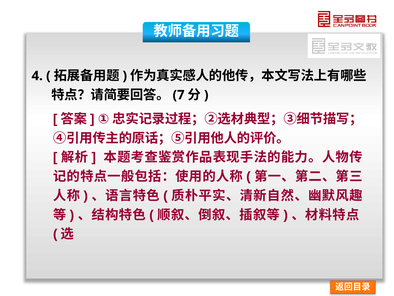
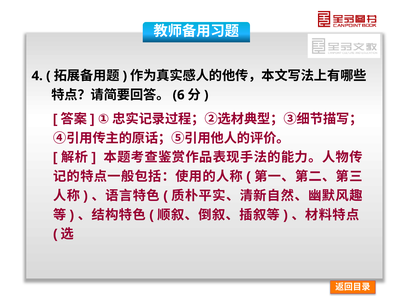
7: 7 -> 6 (179, 95)
